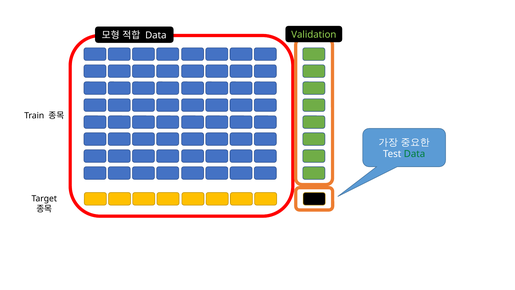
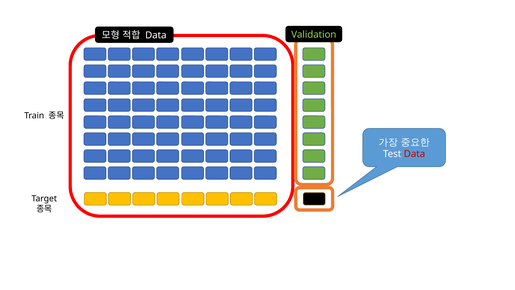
Data colour: green -> red (414, 154)
